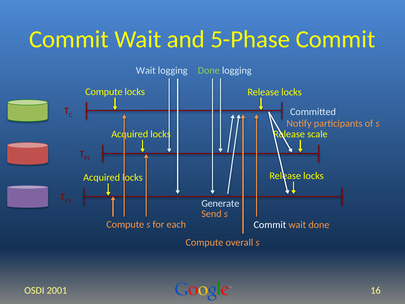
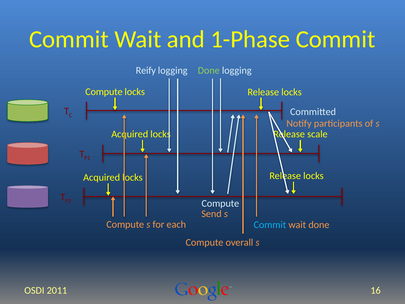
5-Phase: 5-Phase -> 1-Phase (250, 39)
Wait: Wait -> Reify (146, 71)
Generate: Generate -> Compute (220, 203)
Commit colour: white -> light blue (270, 225)
2001: 2001 -> 2011 (57, 290)
